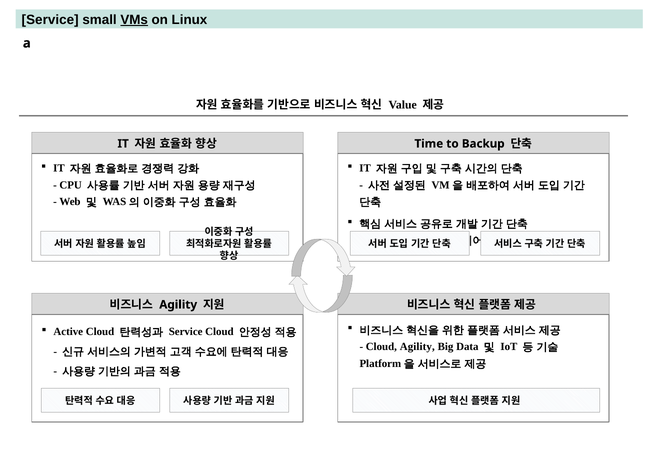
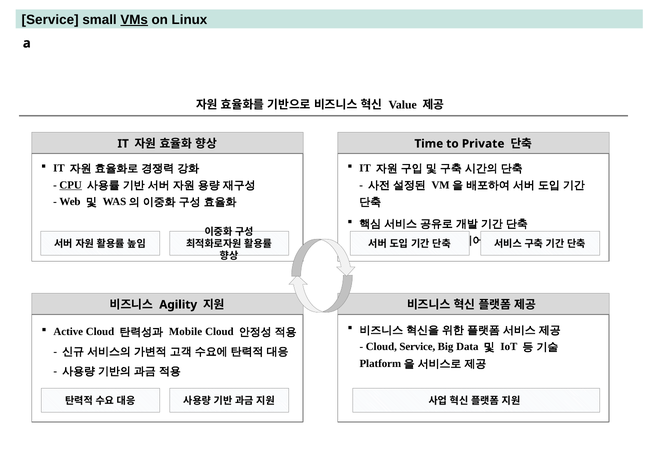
Backup: Backup -> Private (483, 144)
CPU underline: none -> present (71, 185)
Service: Service -> Mobile (186, 332)
Cloud Agility: Agility -> Service (417, 347)
